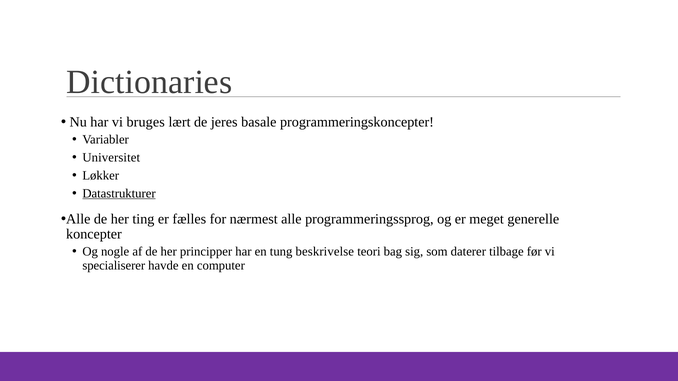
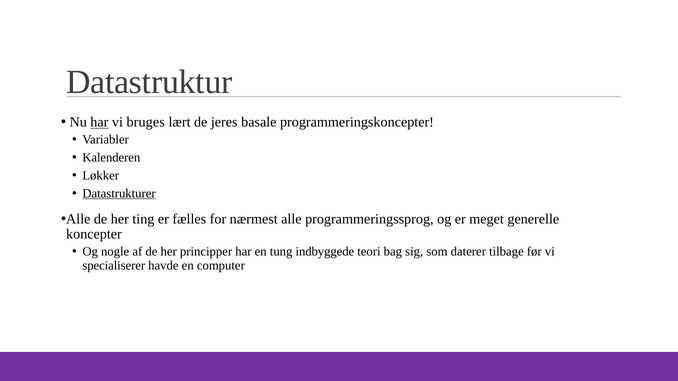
Dictionaries: Dictionaries -> Datastruktur (149, 82)
har underline: none -> present (99, 122)
Universitet: Universitet -> Kalenderen (111, 158)
beskrivelse: beskrivelse -> indbyggede (325, 252)
